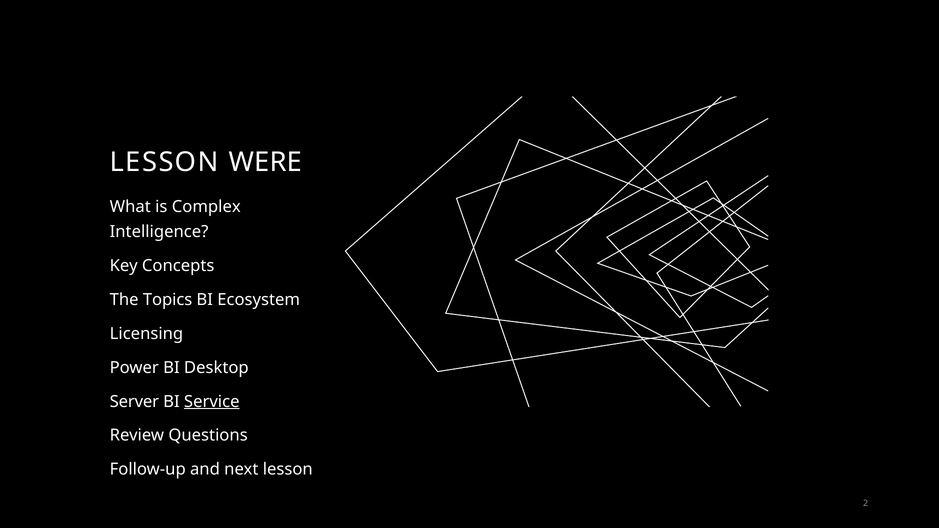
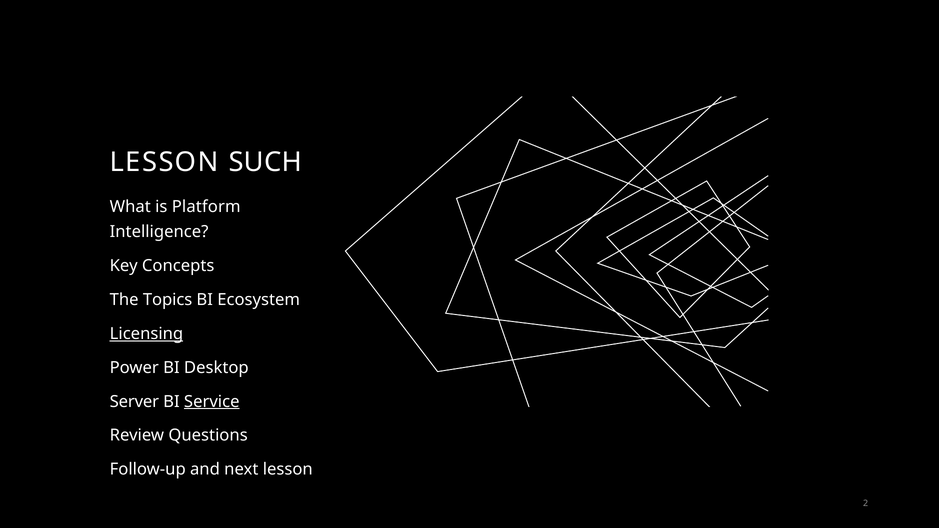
WERE: WERE -> SUCH (265, 162)
Complex: Complex -> Platform (206, 207)
Licensing underline: none -> present (146, 334)
